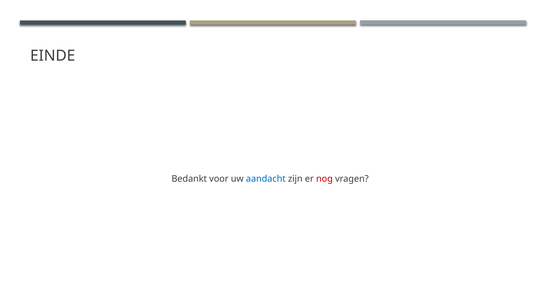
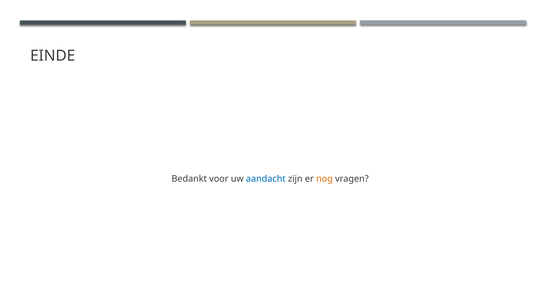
nog colour: red -> orange (324, 179)
